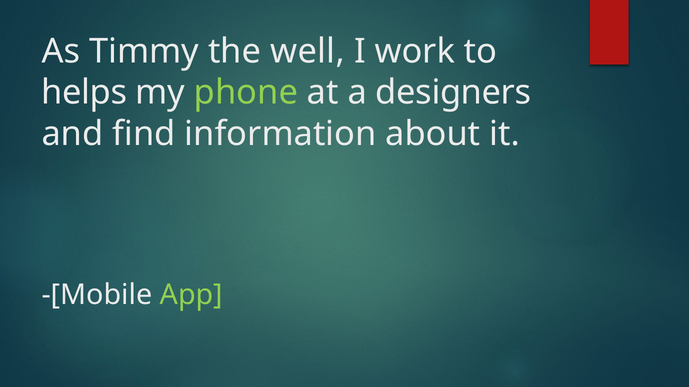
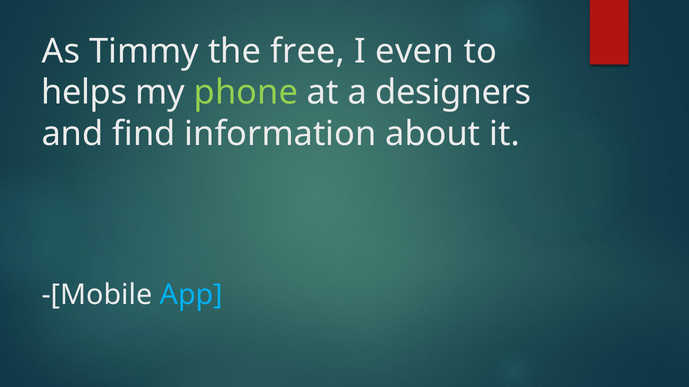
well: well -> free (308, 51)
work: work -> even (415, 51)
App colour: light green -> light blue (191, 295)
